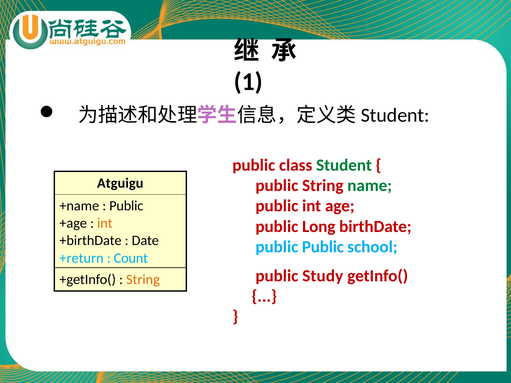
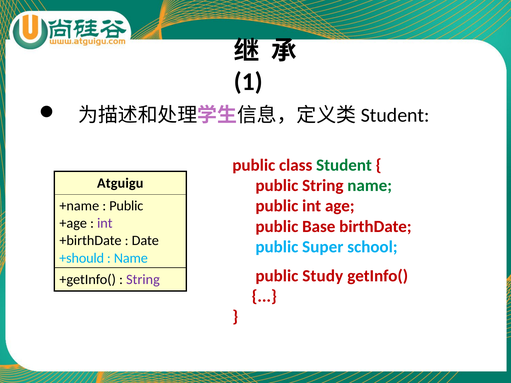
int colour: orange -> purple (105, 223)
Long: Long -> Base (319, 227)
public Public: Public -> Super (323, 247)
+return: +return -> +should (82, 258)
Count: Count -> Name (131, 258)
String colour: orange -> purple (143, 280)
